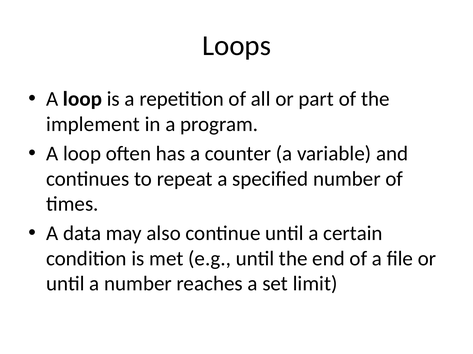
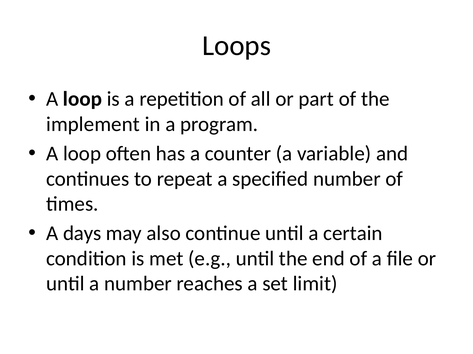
data: data -> days (82, 234)
